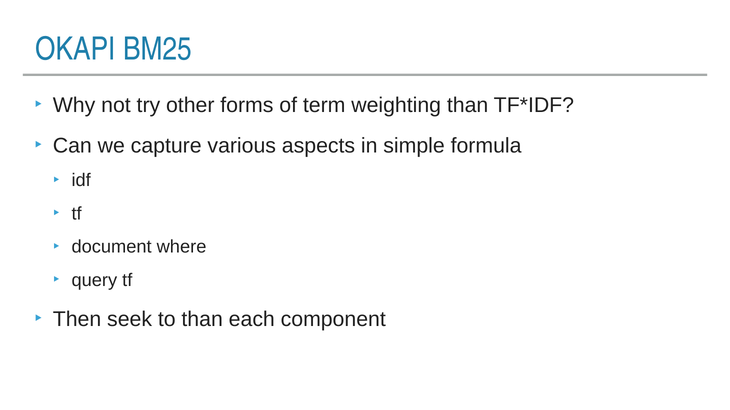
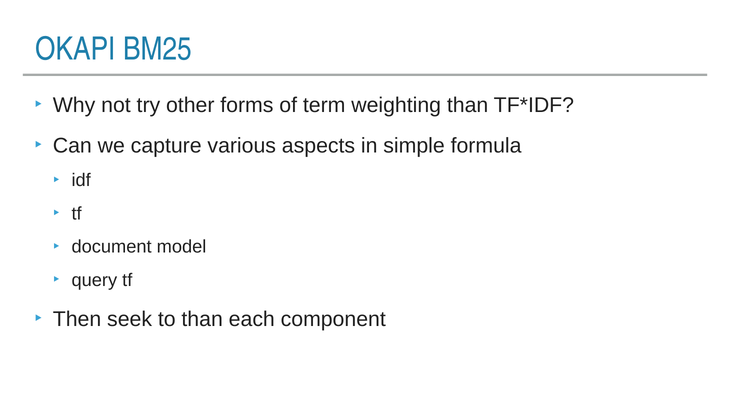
where: where -> model (182, 247)
